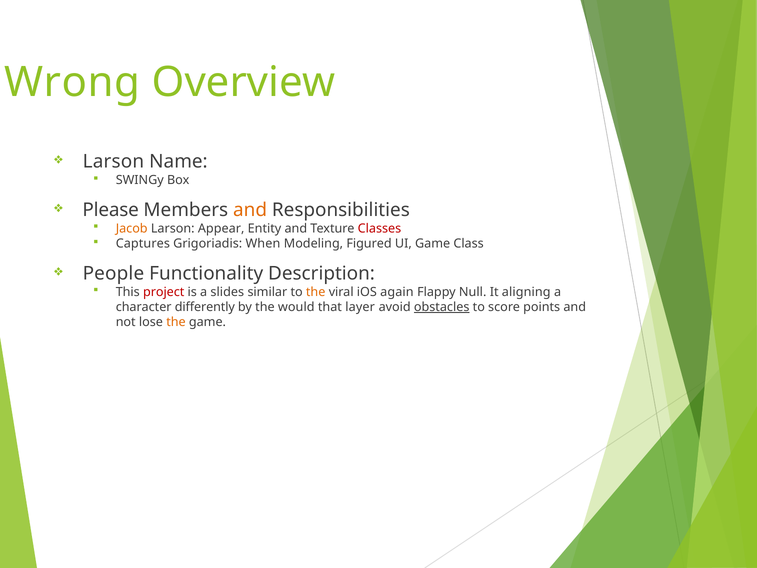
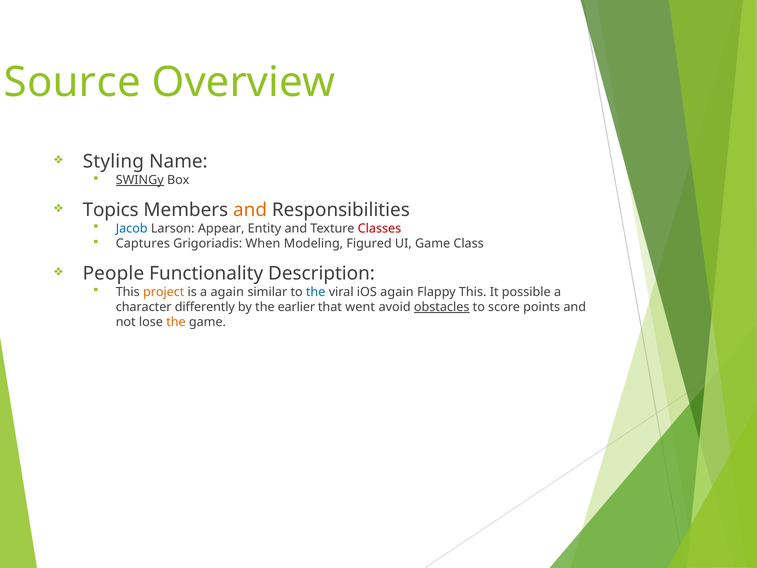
Wrong: Wrong -> Source (72, 82)
Larson: Larson -> Styling (113, 161)
SWINGy underline: none -> present (140, 180)
Please: Please -> Topics (111, 210)
Jacob colour: orange -> blue (132, 228)
project colour: red -> orange (164, 292)
a slides: slides -> again (227, 292)
the colour: orange -> blue (316, 292)
Flappy Null: Null -> This (473, 292)
aligning: aligning -> possible (526, 292)
would: would -> earlier (296, 307)
layer: layer -> went (360, 307)
